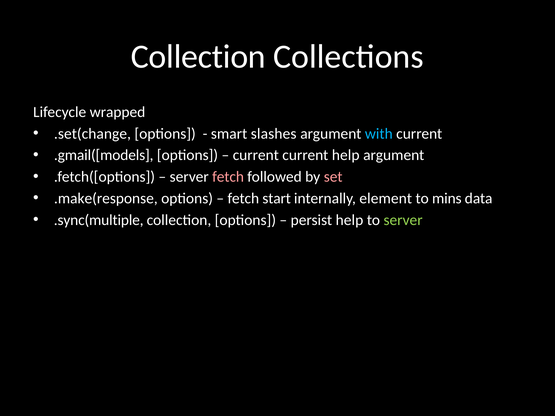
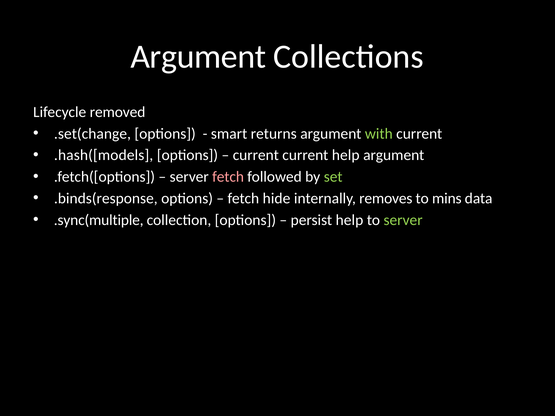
Collection: Collection -> Argument (198, 57)
wrapped: wrapped -> removed (118, 112)
slashes: slashes -> returns (274, 134)
with colour: light blue -> light green (379, 134)
.gmail([models: .gmail([models -> .hash([models (104, 155)
set colour: pink -> light green (333, 177)
.make(response: .make(response -> .binds(response (106, 199)
start: start -> hide (276, 199)
element: element -> removes (386, 199)
